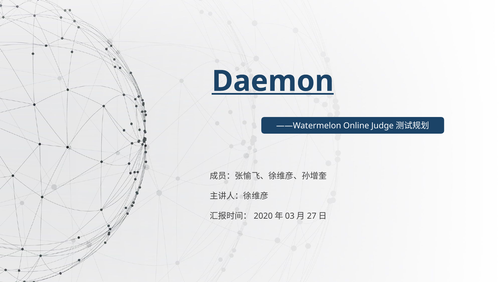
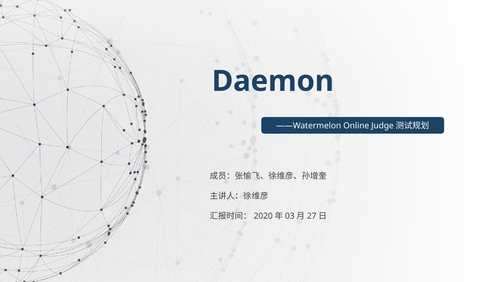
Daemon underline: present -> none (273, 81)
